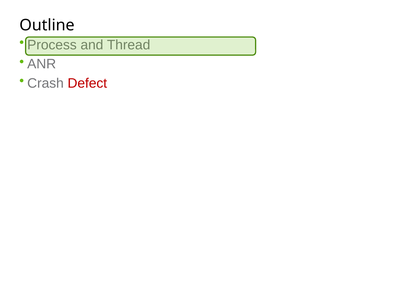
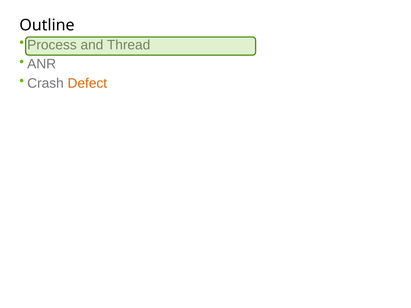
Defect colour: red -> orange (87, 83)
